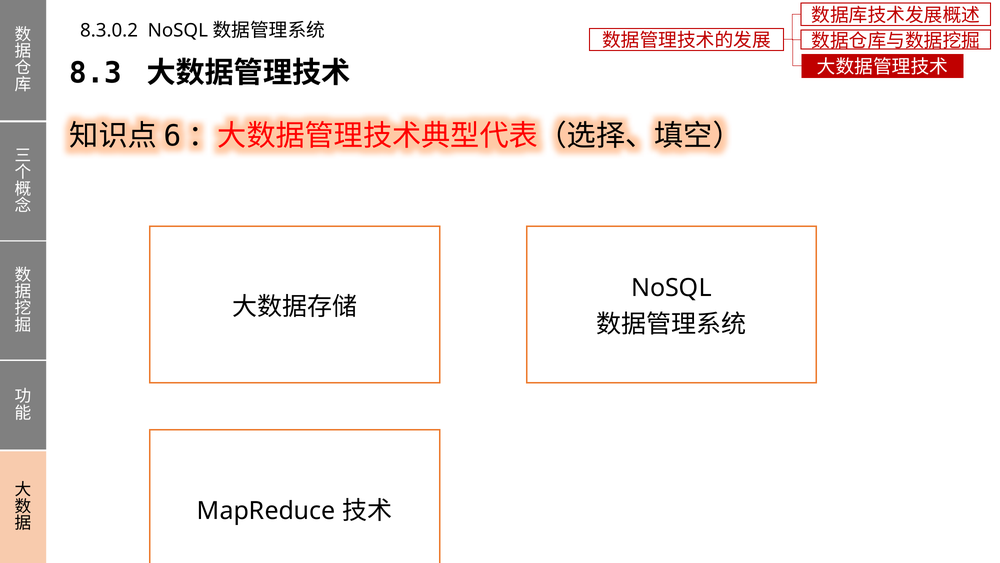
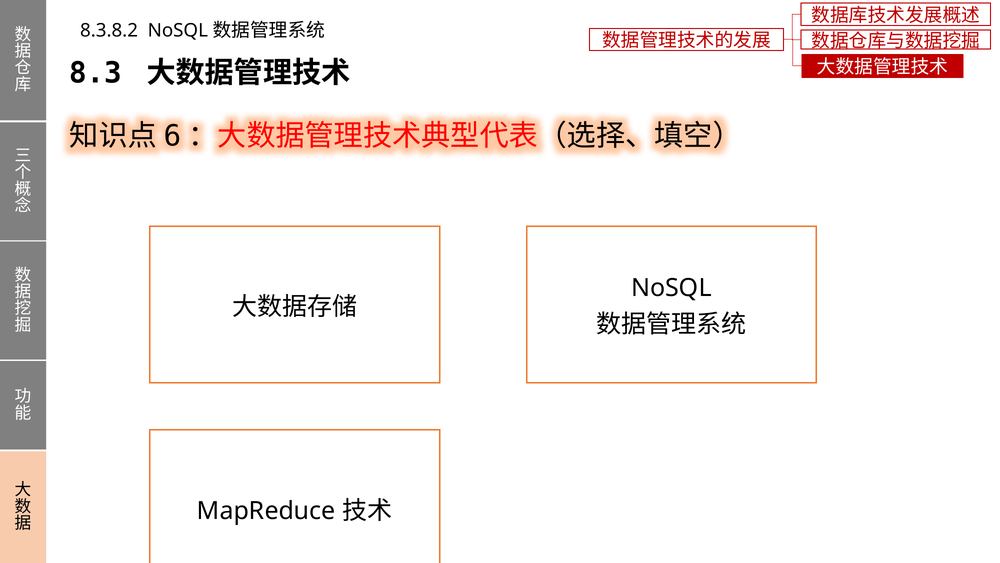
8.3.0.2: 8.3.0.2 -> 8.3.8.2 (109, 31)
